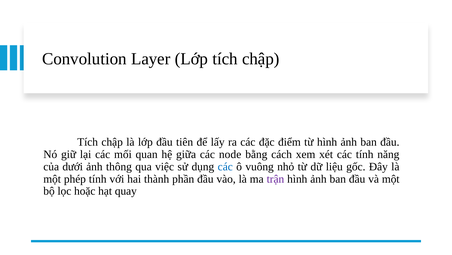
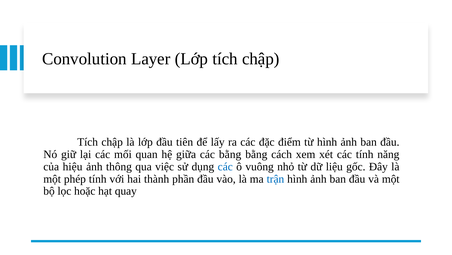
các node: node -> bằng (230, 154)
dưới: dưới -> hiệu (73, 166)
trận colour: purple -> blue (275, 178)
